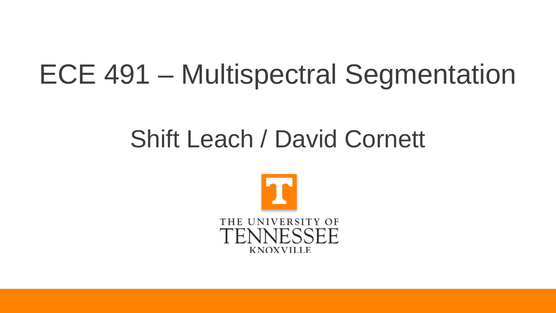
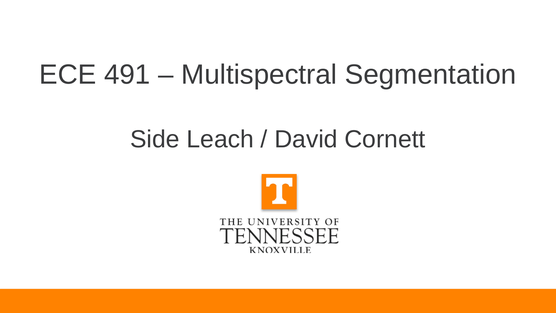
Shift: Shift -> Side (155, 139)
